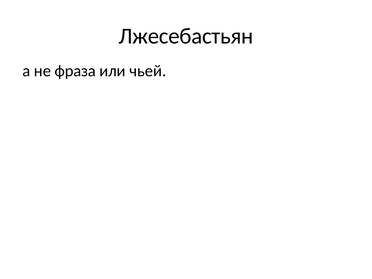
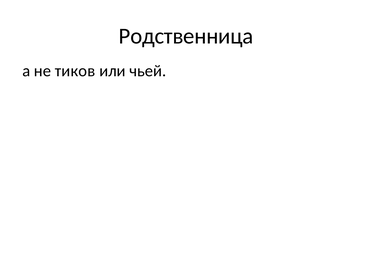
Лжесебастьян: Лжесебастьян -> Родственница (186, 36)
фраза: фраза -> тиков (75, 71)
